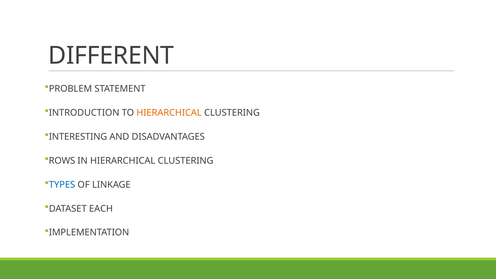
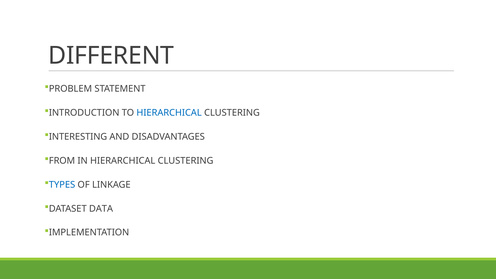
HIERARCHICAL colour: orange -> blue (169, 113)
ROWS: ROWS -> FROM (62, 161)
EACH: EACH -> DATA (101, 209)
